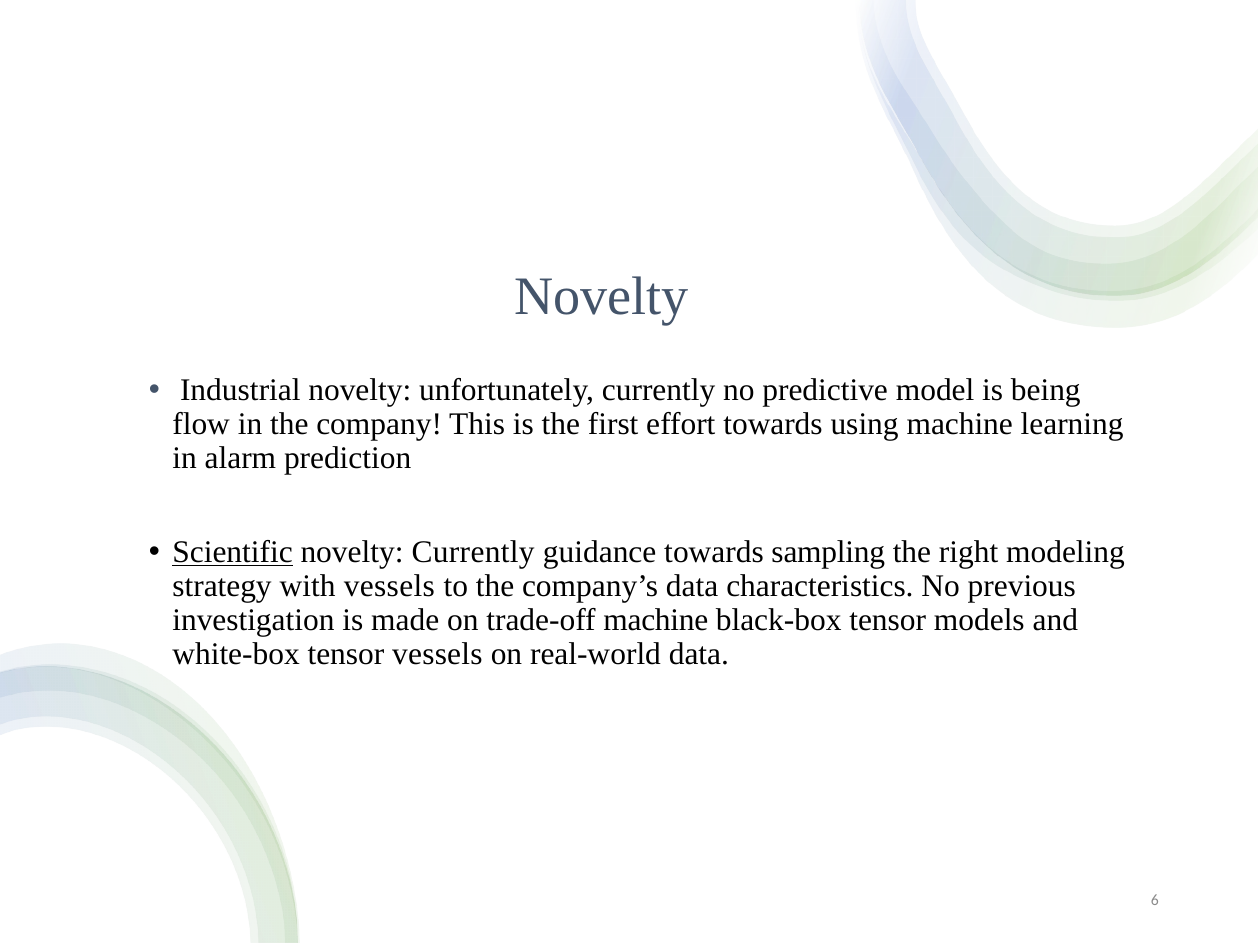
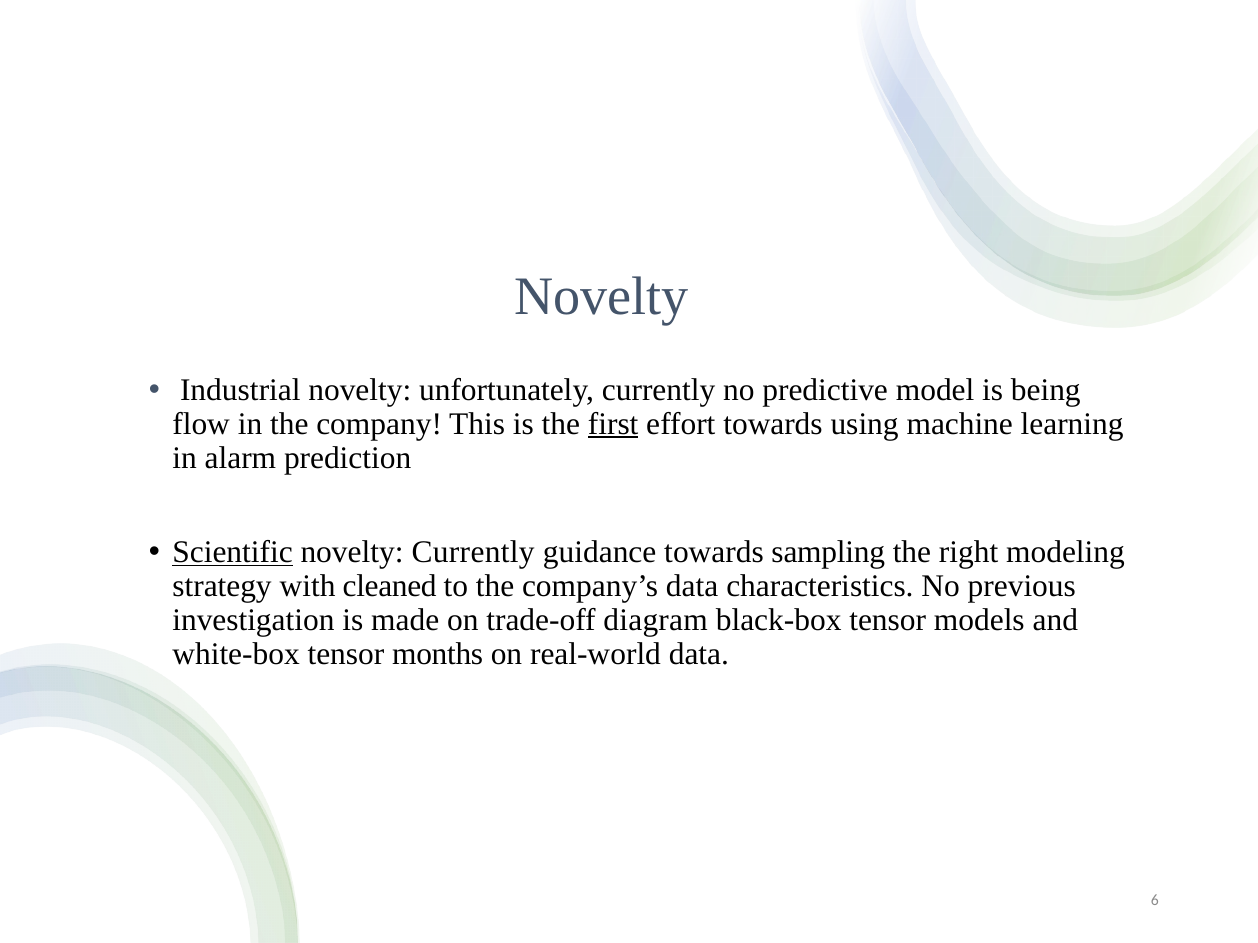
first underline: none -> present (613, 424)
with vessels: vessels -> cleaned (390, 586)
trade-off machine: machine -> diagram (656, 620)
tensor vessels: vessels -> months (438, 654)
